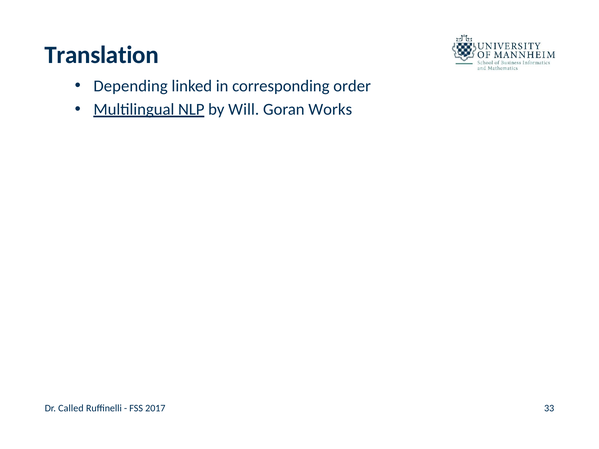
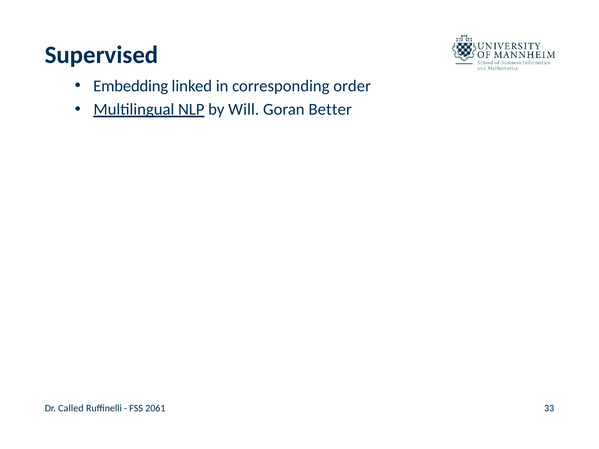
Translation: Translation -> Supervised (102, 55)
Depending: Depending -> Embedding (131, 86)
Works: Works -> Better (330, 109)
2017: 2017 -> 2061 (155, 409)
